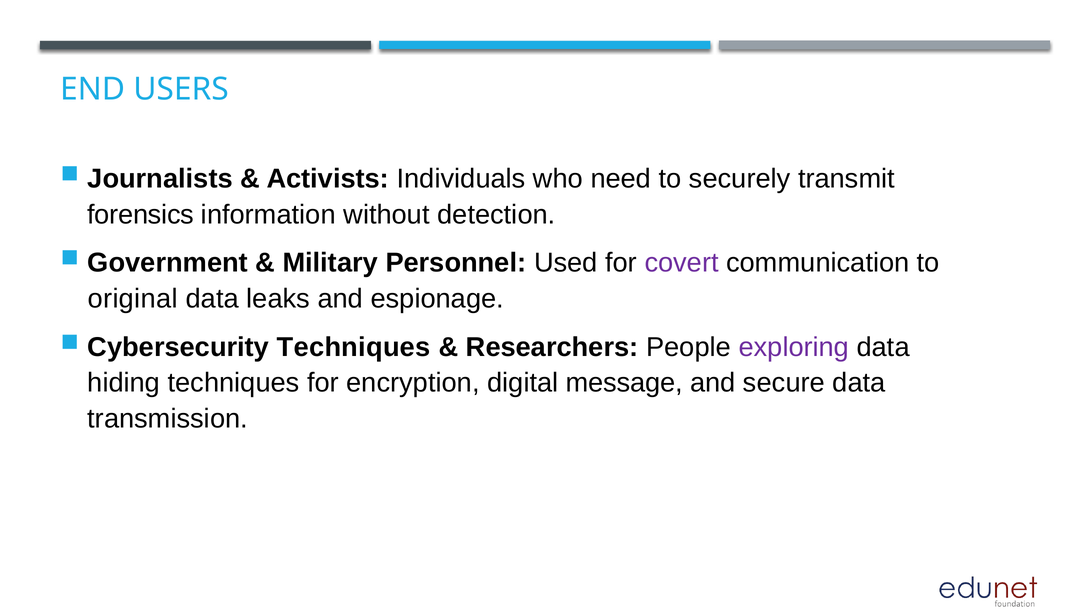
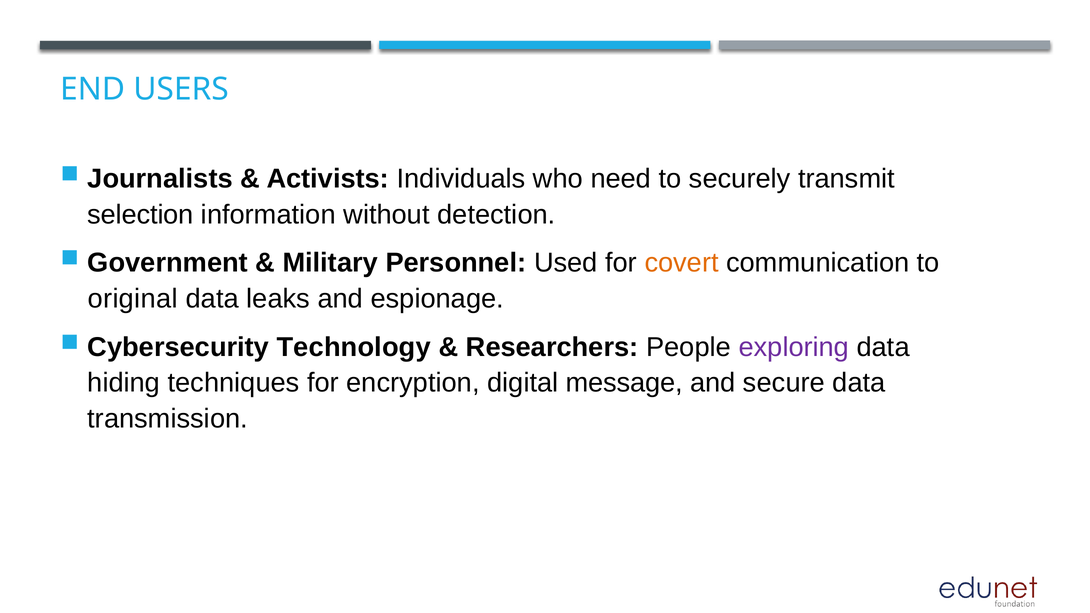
forensics: forensics -> selection (141, 215)
covert colour: purple -> orange (682, 263)
Cybersecurity Techniques: Techniques -> Technology (354, 347)
